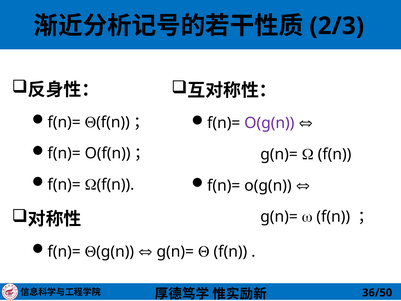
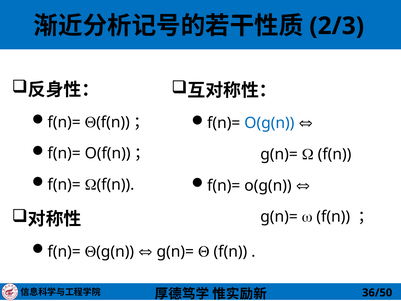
O(g(n colour: purple -> blue (269, 123)
